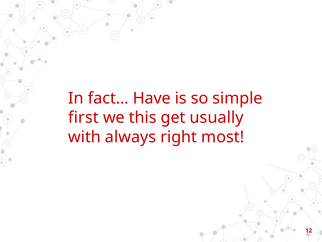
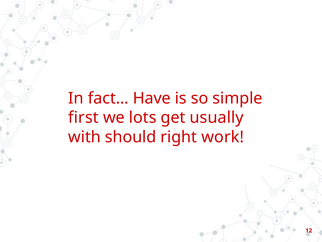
this: this -> lots (143, 117)
always: always -> should (131, 137)
most: most -> work (223, 137)
